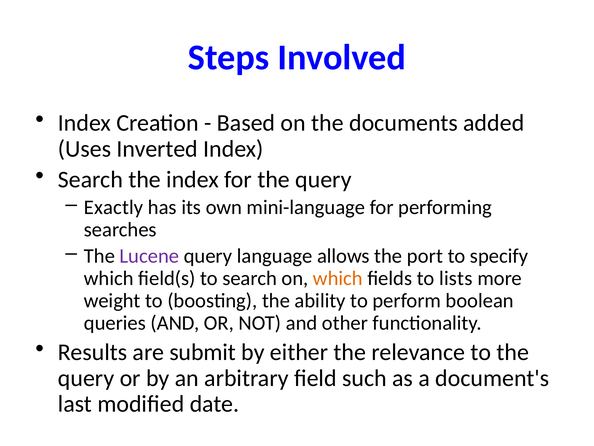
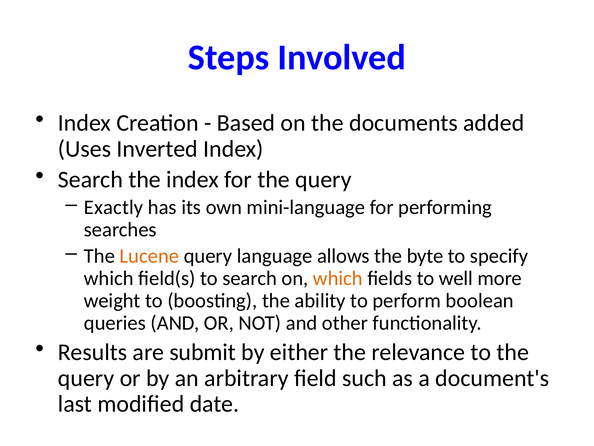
Lucene colour: purple -> orange (149, 256)
port: port -> byte (425, 256)
lists: lists -> well (456, 278)
